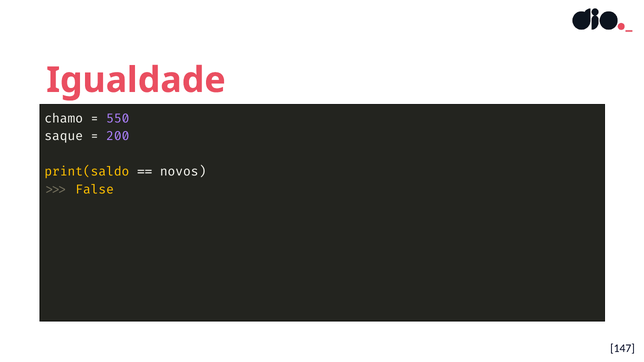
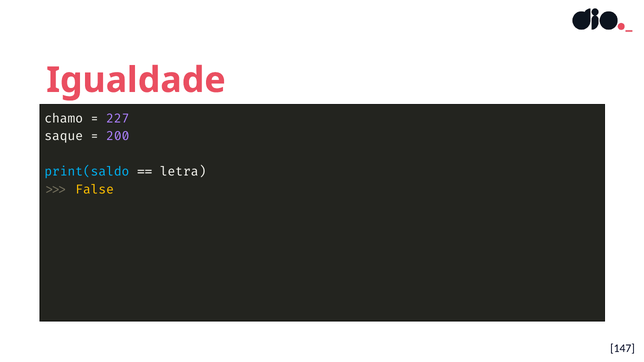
550: 550 -> 227 (118, 119)
print(saldo colour: yellow -> light blue (87, 172)
novos: novos -> letra (183, 172)
